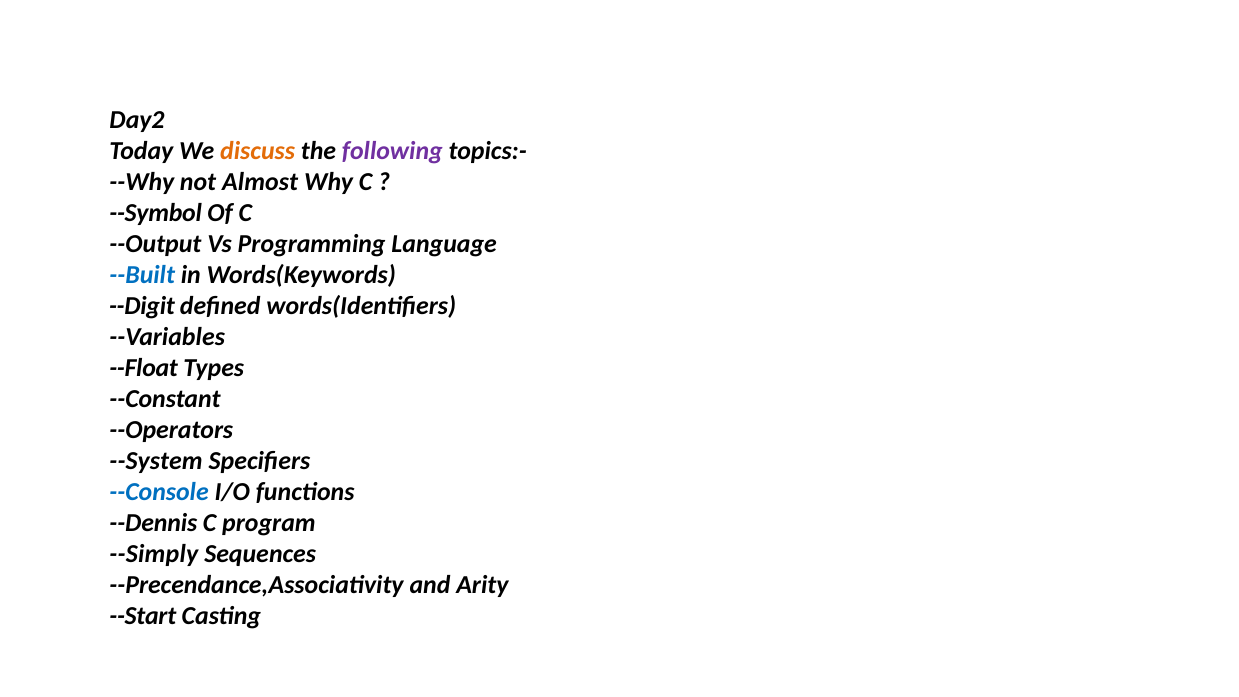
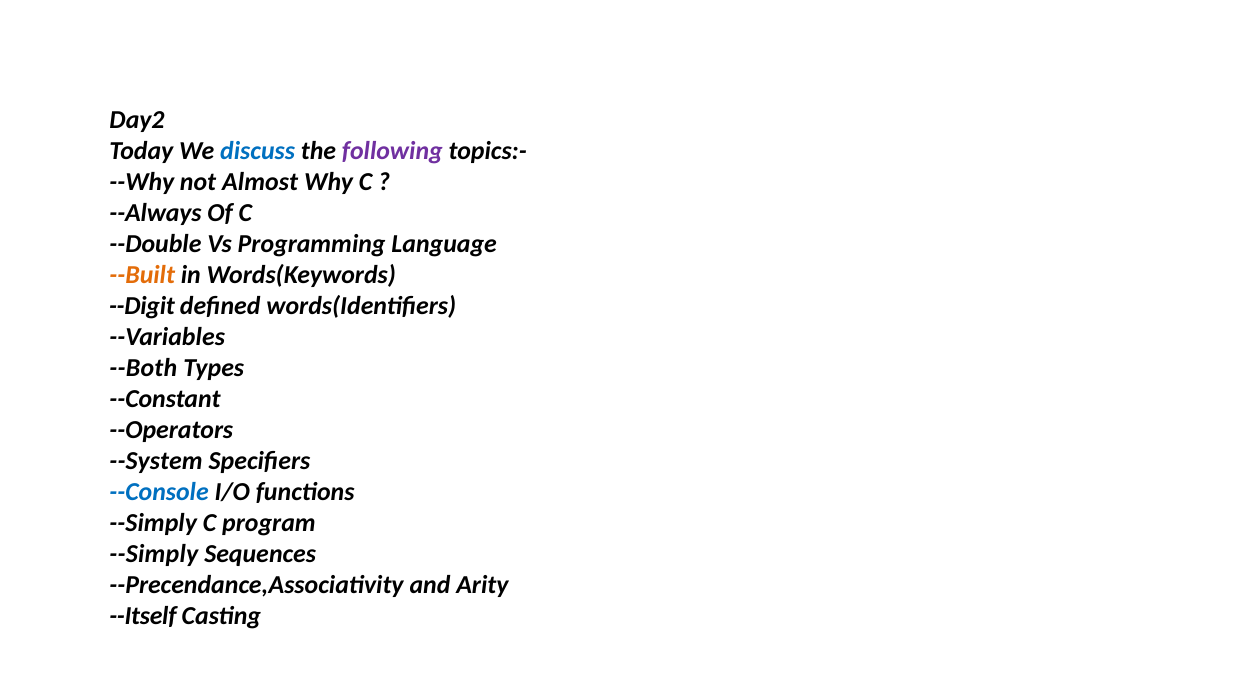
discuss colour: orange -> blue (258, 151)
--Symbol: --Symbol -> --Always (156, 213)
--Output: --Output -> --Double (155, 244)
--Built colour: blue -> orange (142, 275)
--Float: --Float -> --Both (143, 368)
--Dennis: --Dennis -> --Simply (153, 523)
--Start: --Start -> --Itself (143, 616)
